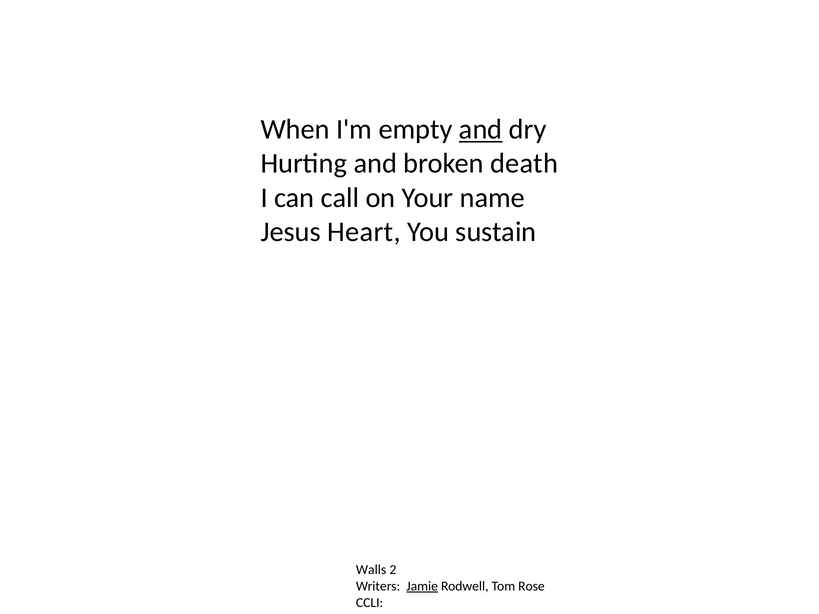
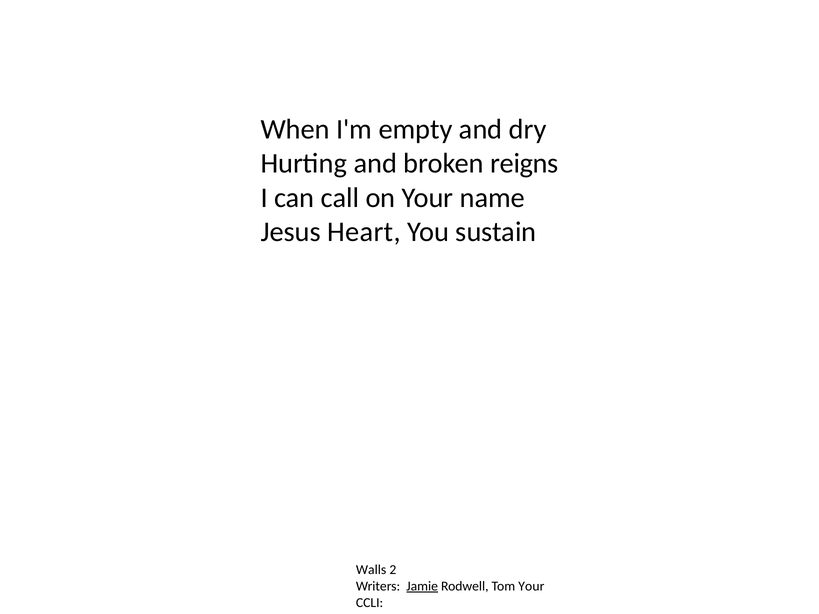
and underline: present -> none (481, 130)
death: death -> reigns (524, 164)
Tom Rose: Rose -> Your (531, 586)
